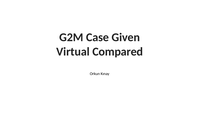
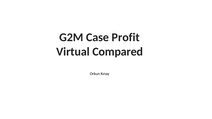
Given: Given -> Profit (126, 37)
